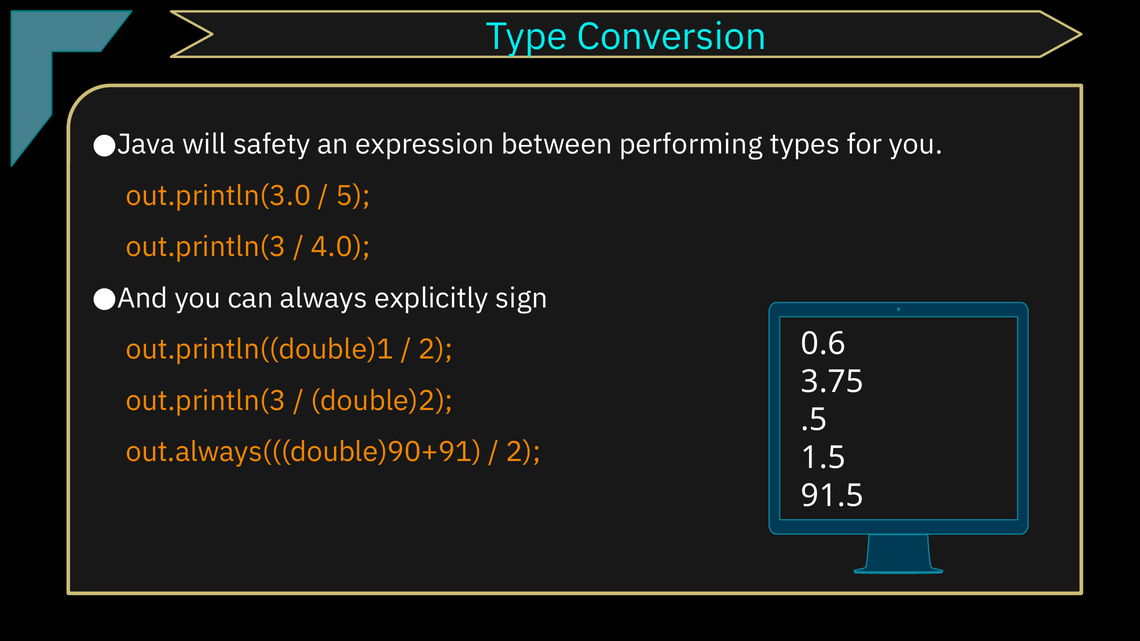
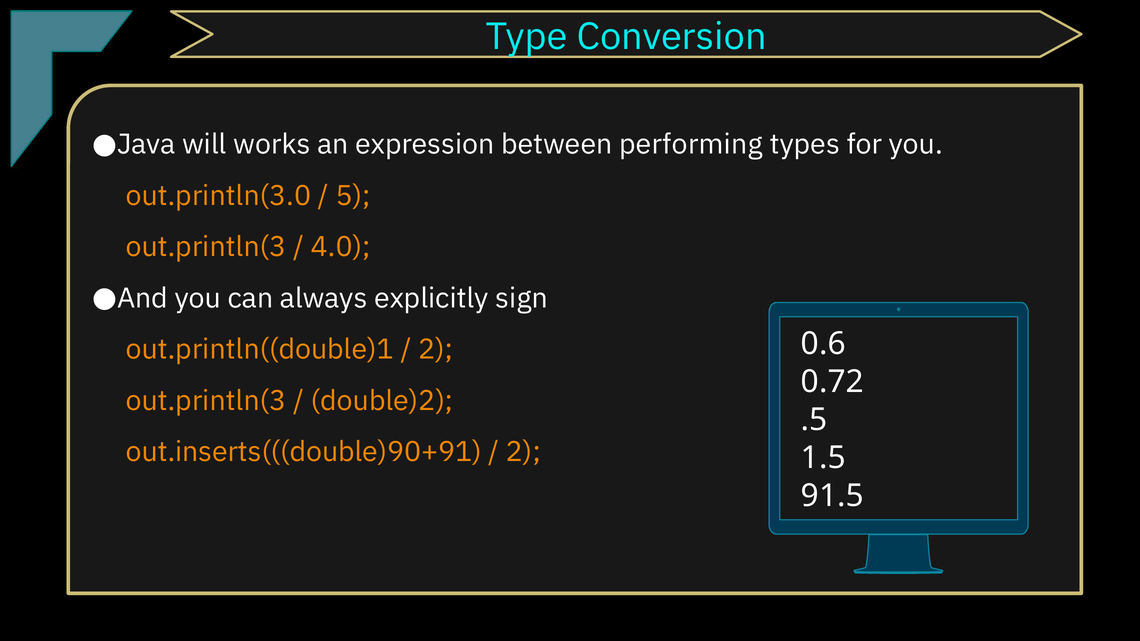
safety: safety -> works (272, 144)
3.75: 3.75 -> 0.72 (832, 382)
out.always(((double)90+91: out.always(((double)90+91 -> out.inserts(((double)90+91 (304, 452)
